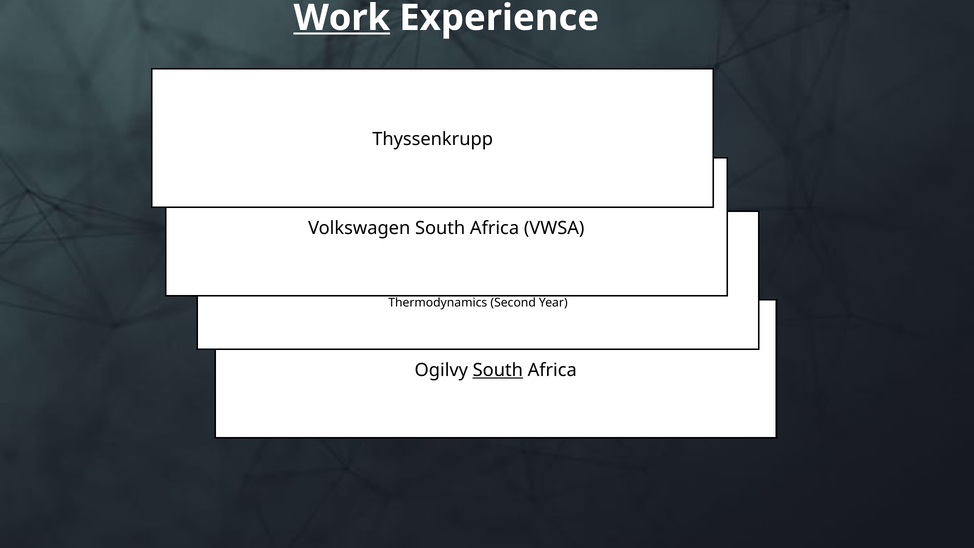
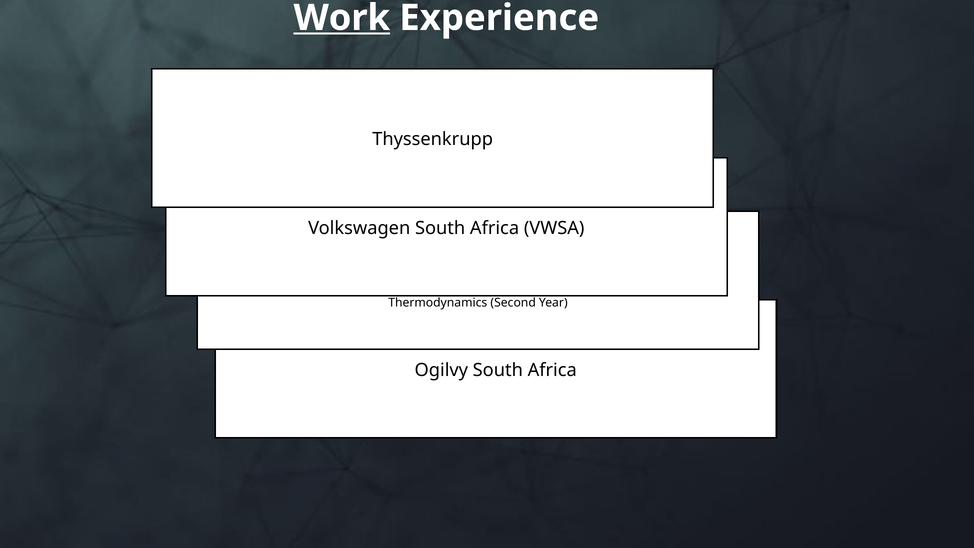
South underline: present -> none (498, 370)
